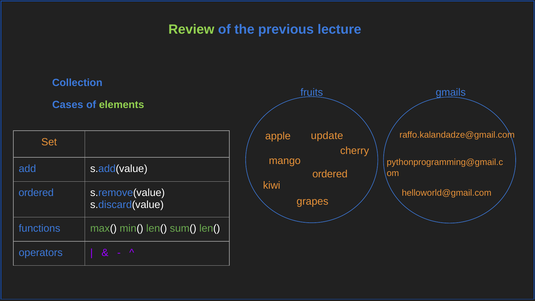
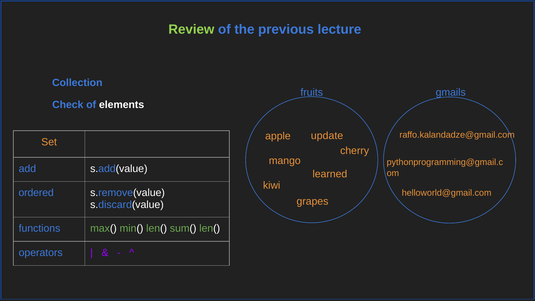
Cases: Cases -> Check (68, 105)
elements colour: light green -> white (122, 105)
ordered: ordered -> learned (330, 174)
